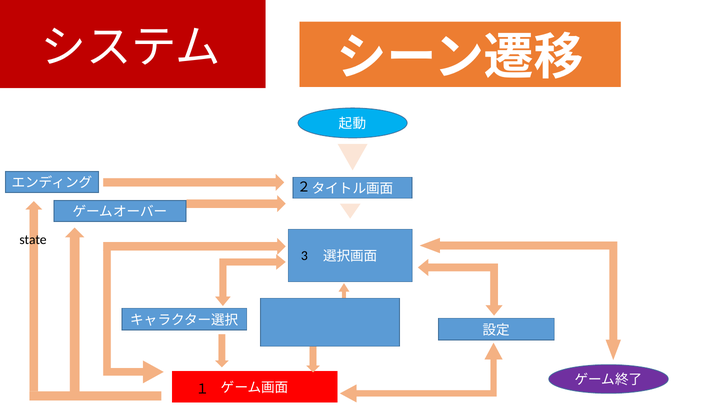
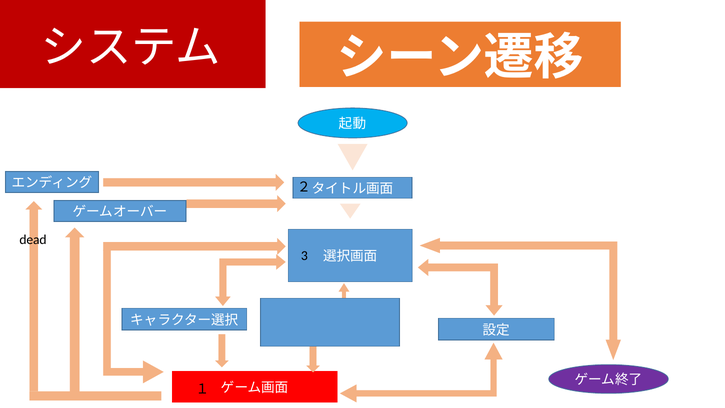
state: state -> dead (33, 240)
